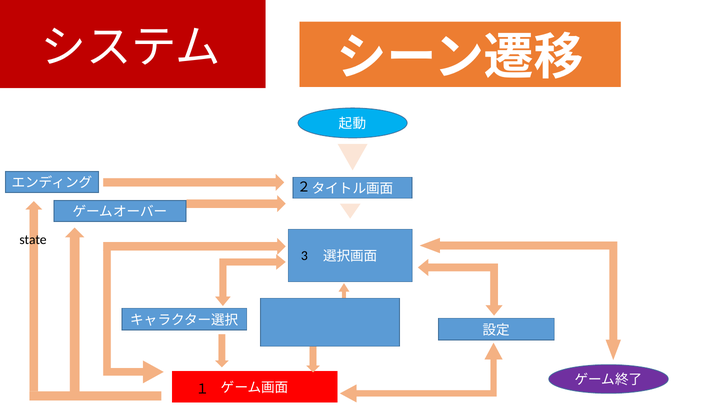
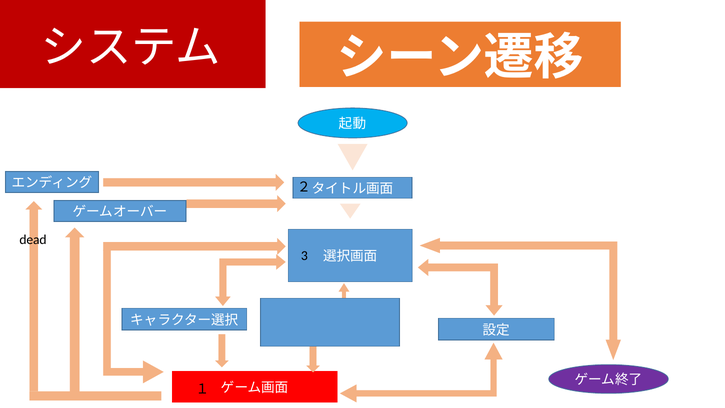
state: state -> dead (33, 240)
